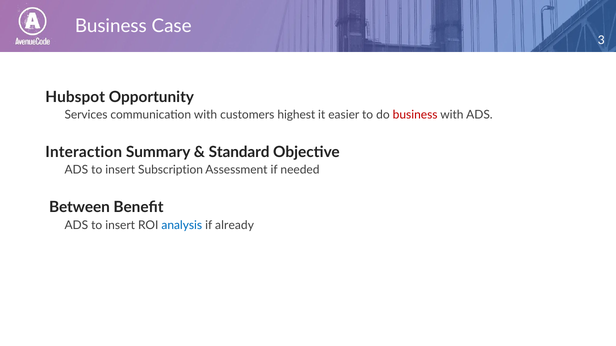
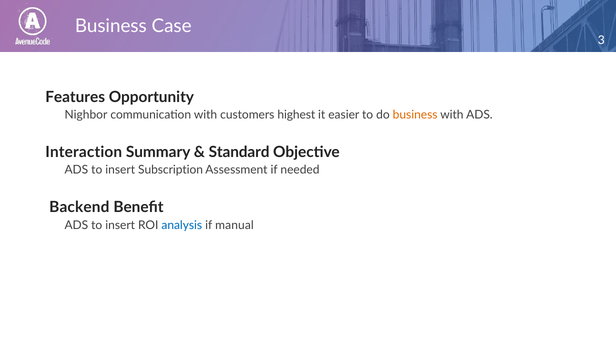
Hubspot: Hubspot -> Features (75, 97)
Services: Services -> Nighbor (86, 115)
business colour: red -> orange (415, 115)
Between: Between -> Backend (79, 208)
already: already -> manual (235, 225)
